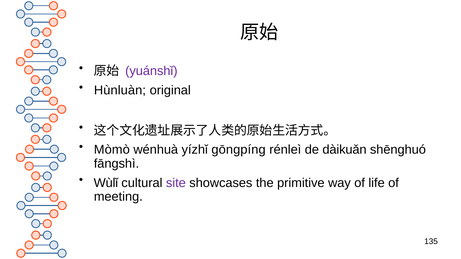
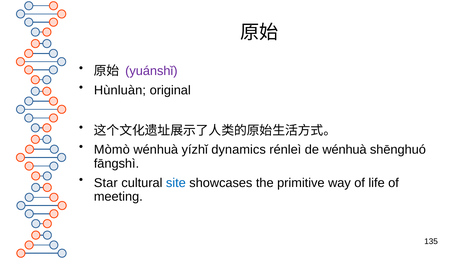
gōngpíng: gōngpíng -> dynamics (239, 150)
de dàikuǎn: dàikuǎn -> wénhuà (345, 150)
Wùlǐ: Wùlǐ -> Star (106, 183)
site colour: purple -> blue (176, 183)
